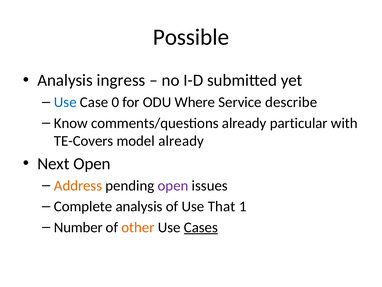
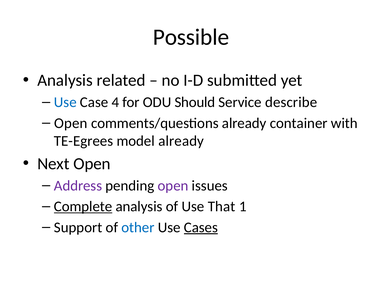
ingress: ingress -> related (121, 80)
0: 0 -> 4 (115, 102)
Where: Where -> Should (195, 102)
Know: Know -> Open (71, 123)
particular: particular -> container (299, 123)
TE-Covers: TE-Covers -> TE-Egrees (84, 141)
Address colour: orange -> purple (78, 185)
Complete underline: none -> present (83, 206)
Number: Number -> Support (78, 227)
other colour: orange -> blue (138, 227)
